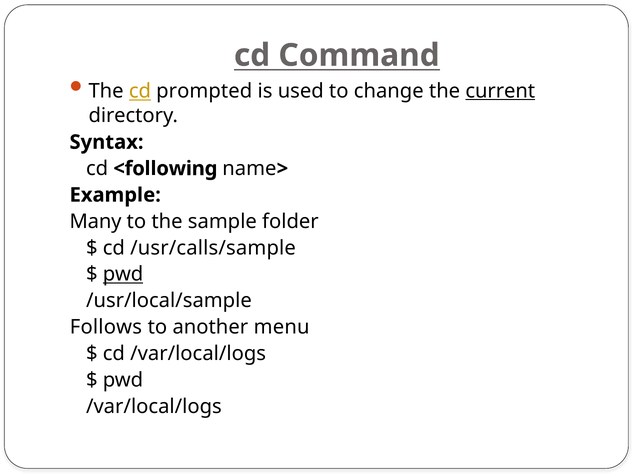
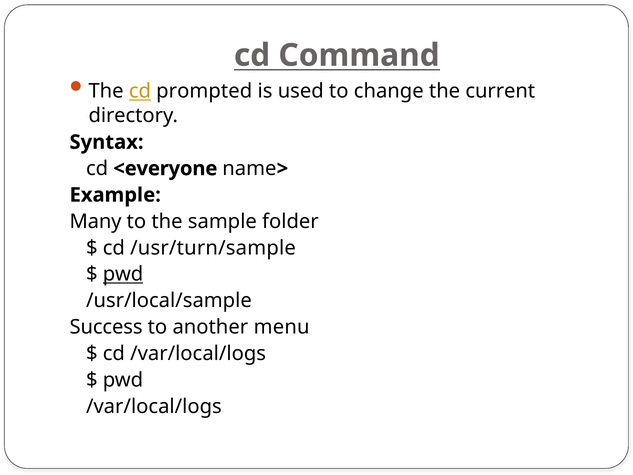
current underline: present -> none (500, 91)
<following: <following -> <everyone (165, 168)
/usr/calls/sample: /usr/calls/sample -> /usr/turn/sample (213, 248)
Follows: Follows -> Success (106, 327)
